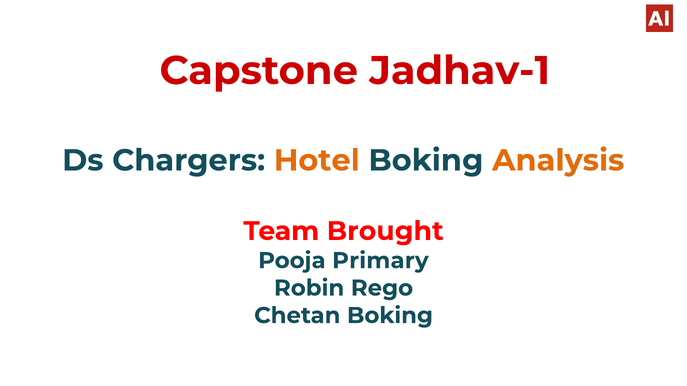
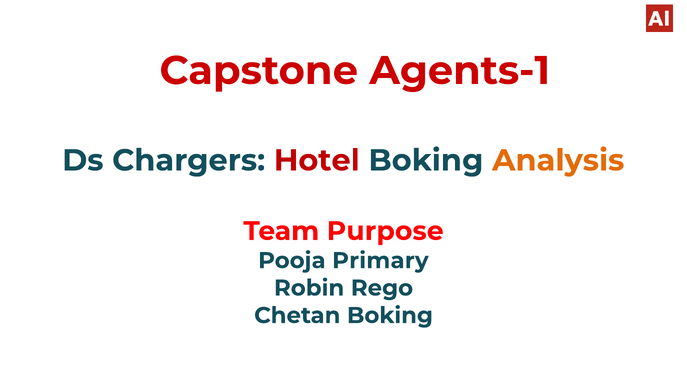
Jadhav-1: Jadhav-1 -> Agents-1 (460, 71)
Hotel colour: orange -> red (317, 161)
Brought: Brought -> Purpose (385, 231)
